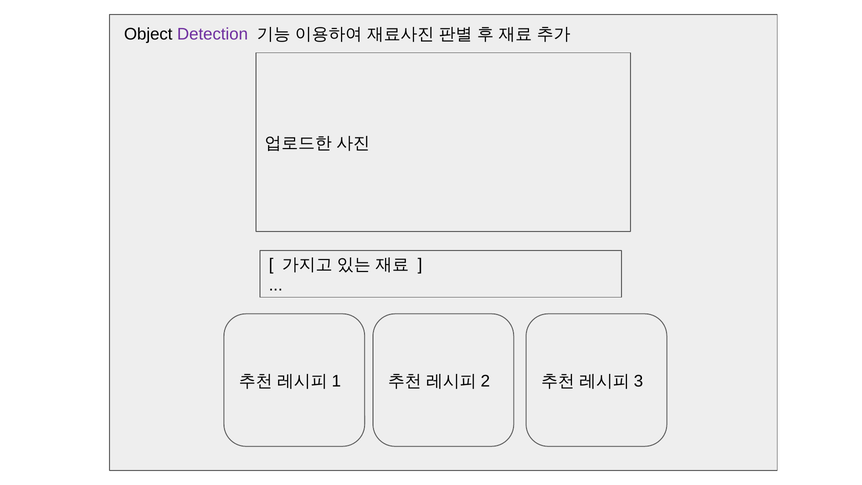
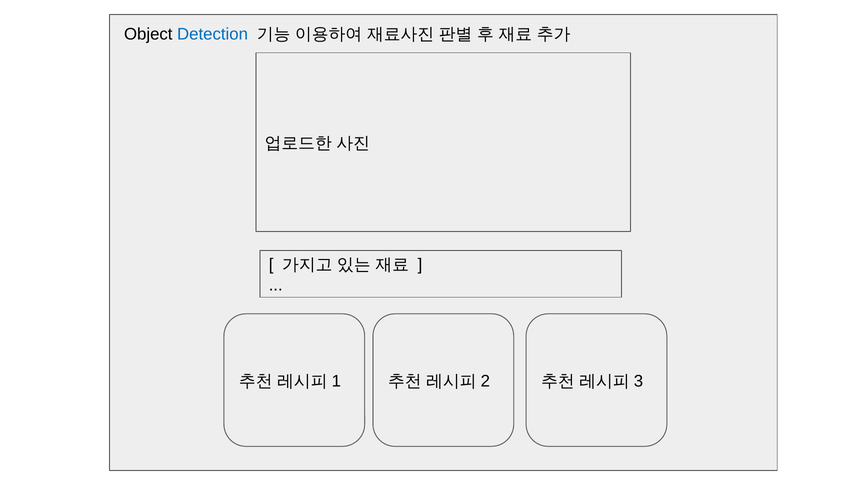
Detection colour: purple -> blue (213, 34)
